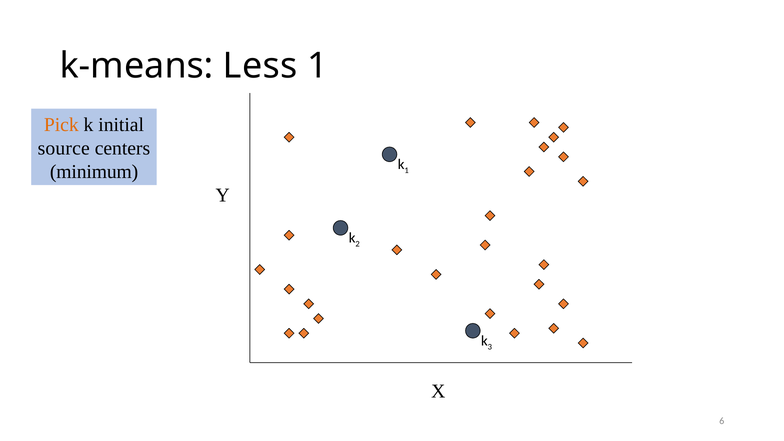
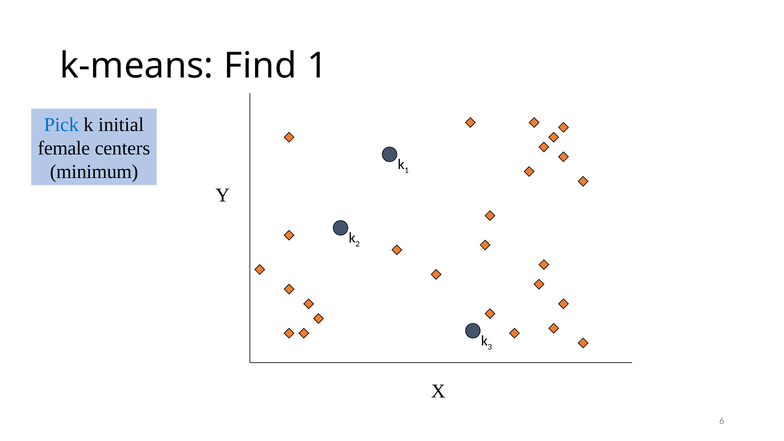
Less: Less -> Find (260, 66)
Pick colour: orange -> blue (61, 125)
source: source -> female (64, 148)
